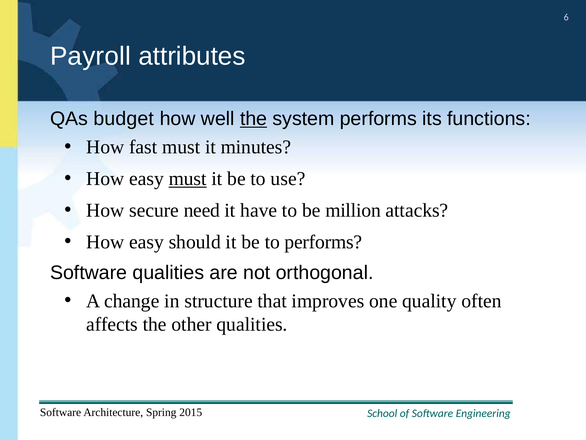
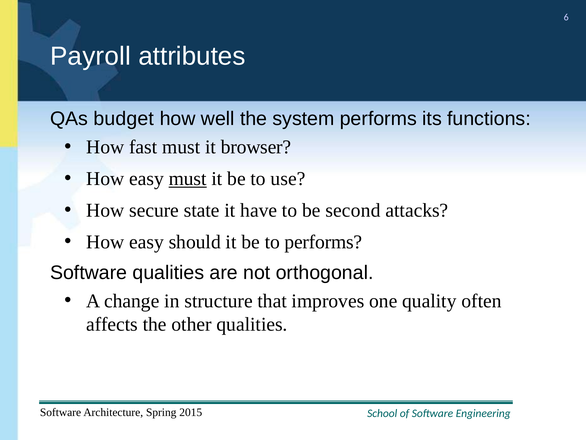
the underline: present -> none (254, 119)
minutes: minutes -> browser (256, 147)
need: need -> state (202, 210)
million: million -> second (353, 210)
